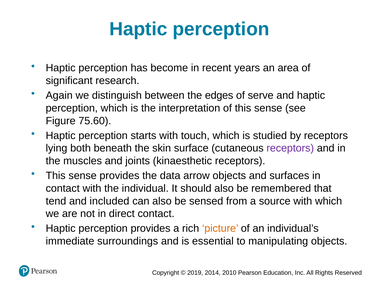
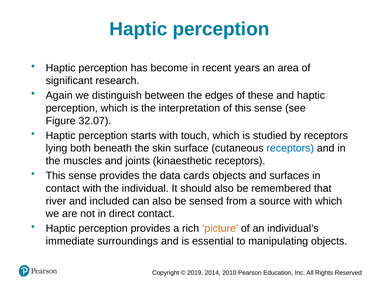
serve: serve -> these (261, 95)
75.60: 75.60 -> 32.07 (95, 120)
receptors colour: purple -> blue (290, 148)
arrow: arrow -> cards (196, 175)
tend: tend -> river (56, 201)
